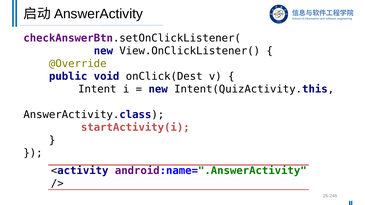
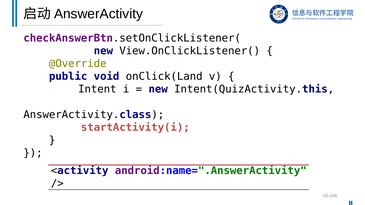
onClick(Dest: onClick(Dest -> onClick(Land (164, 76)
